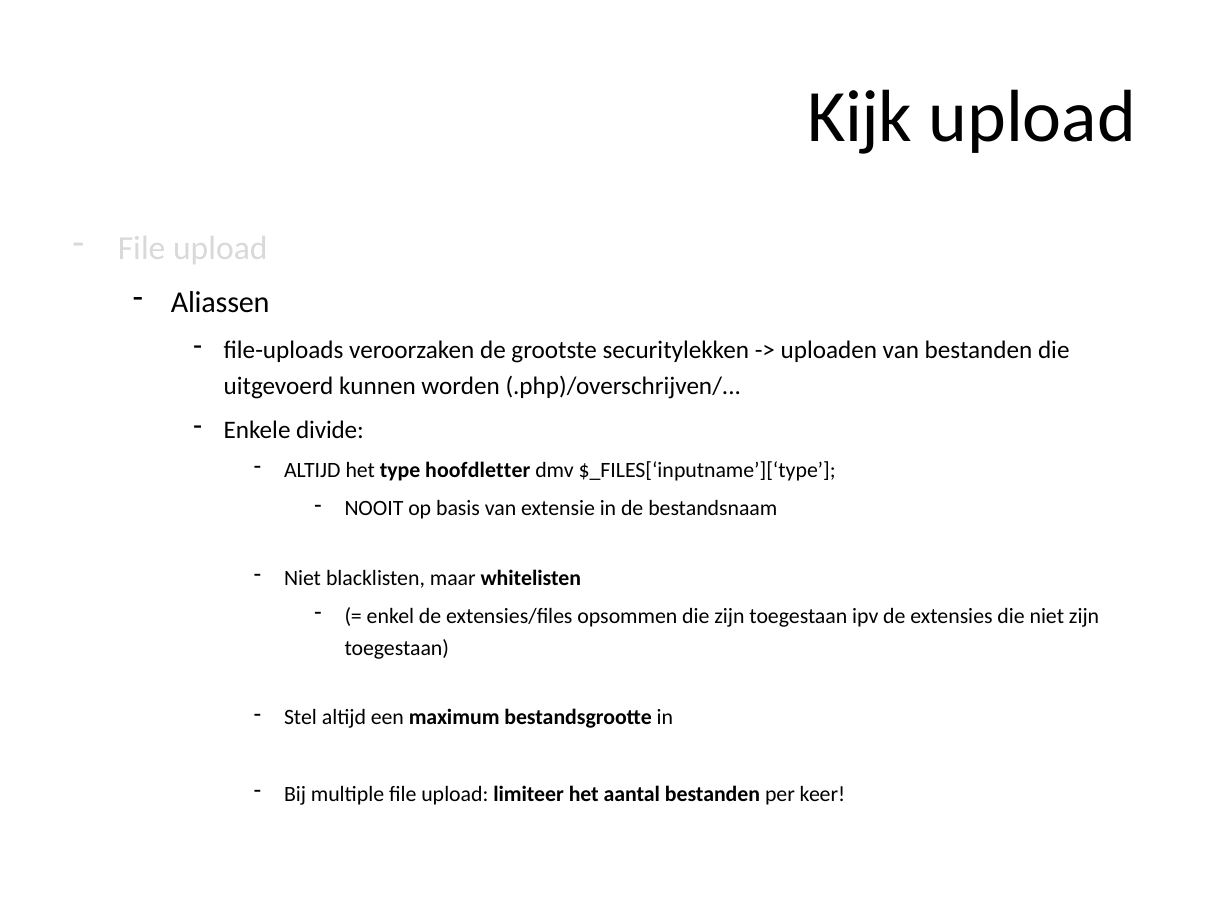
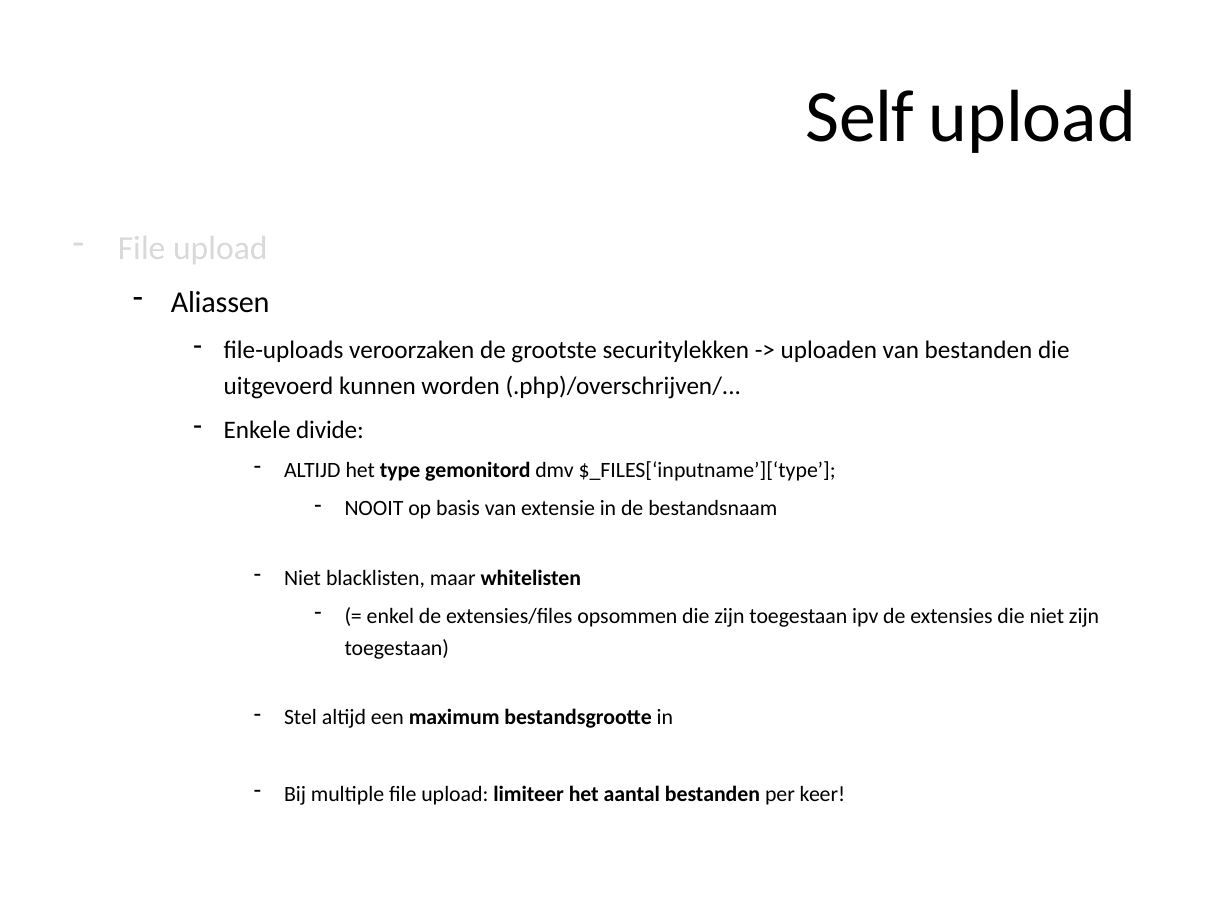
Kijk: Kijk -> Self (860, 117)
hoofdletter: hoofdletter -> gemonitord (478, 470)
